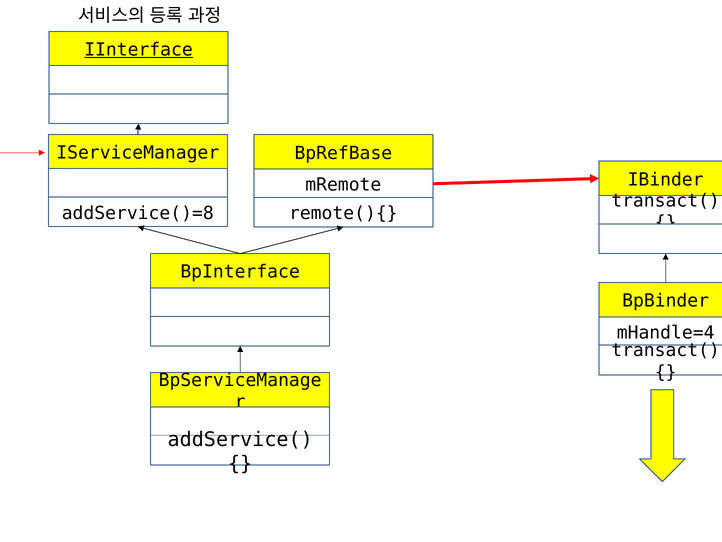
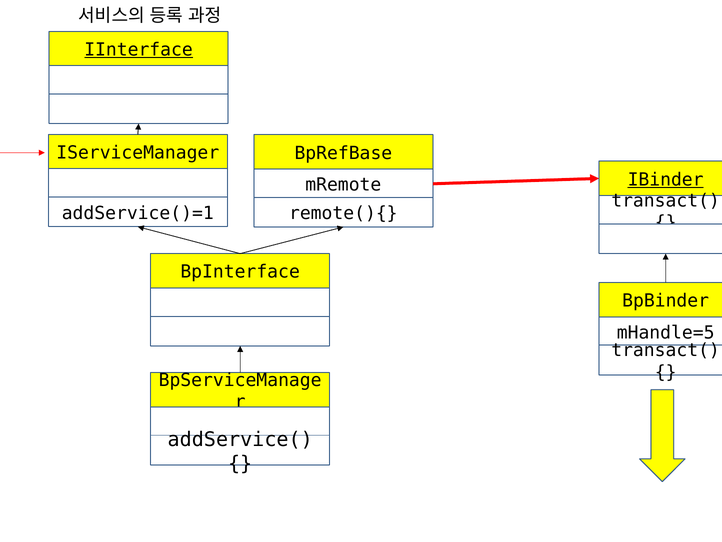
IBinder underline: none -> present (666, 180)
addService()=8: addService()=8 -> addService()=1 (138, 213)
mHandle=4: mHandle=4 -> mHandle=5 (666, 333)
